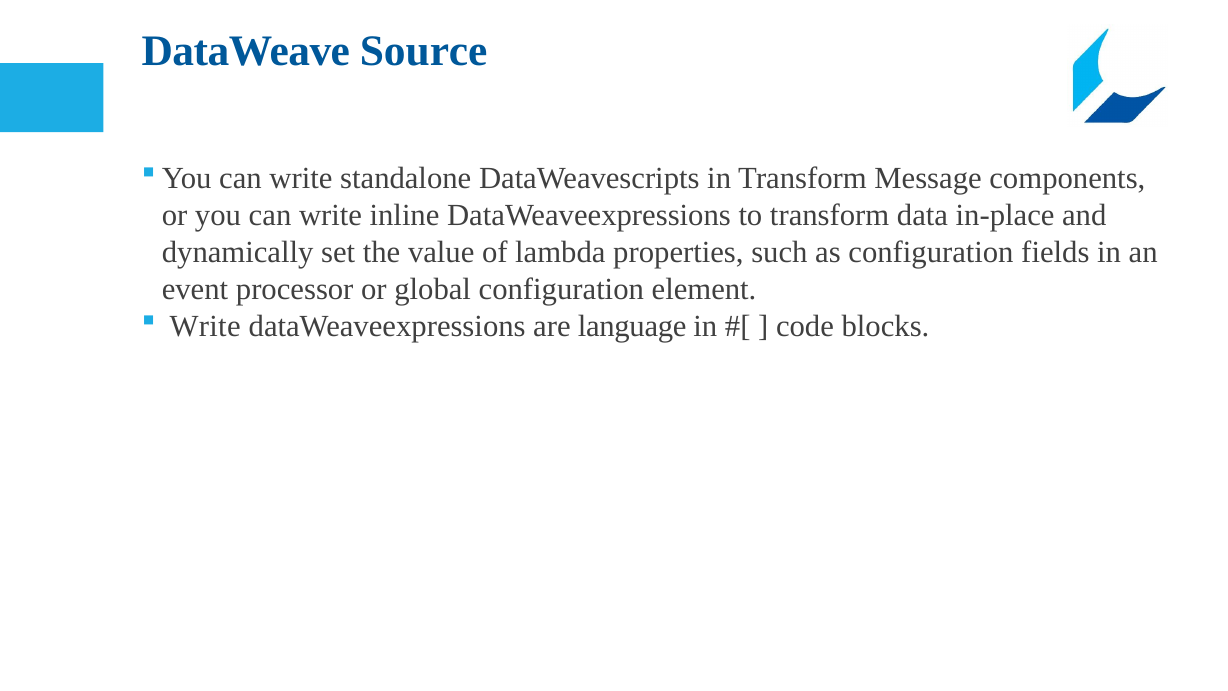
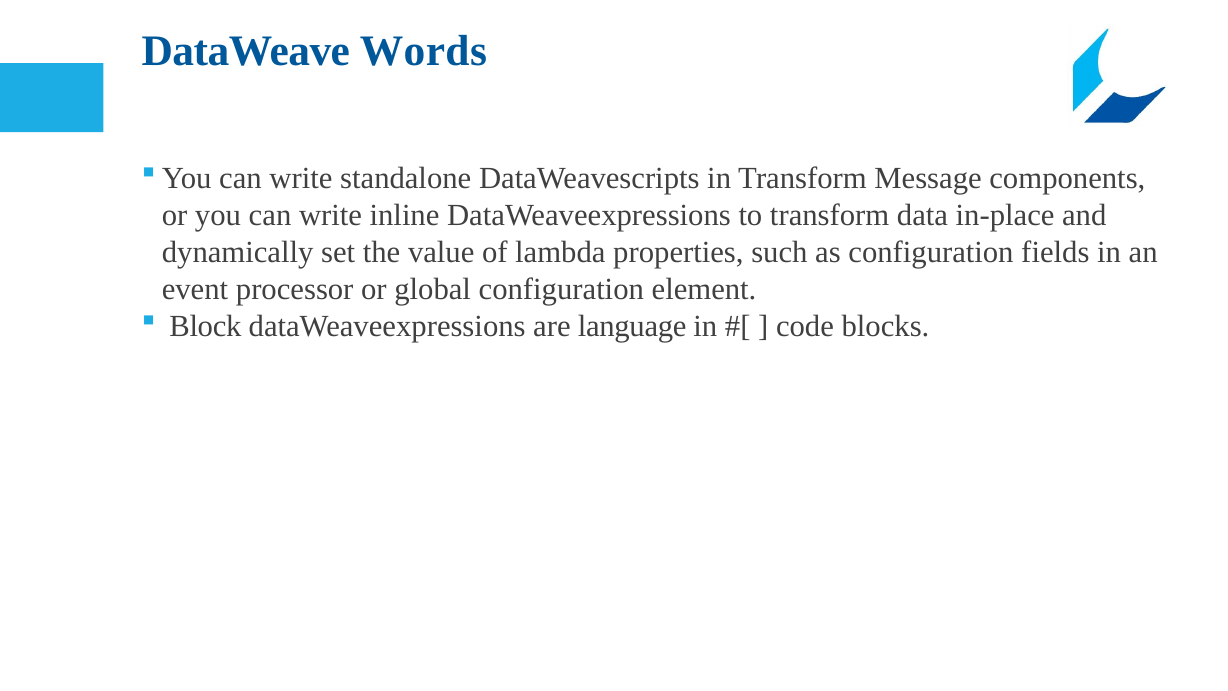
Source: Source -> Words (423, 51)
Write: Write -> Block (205, 326)
